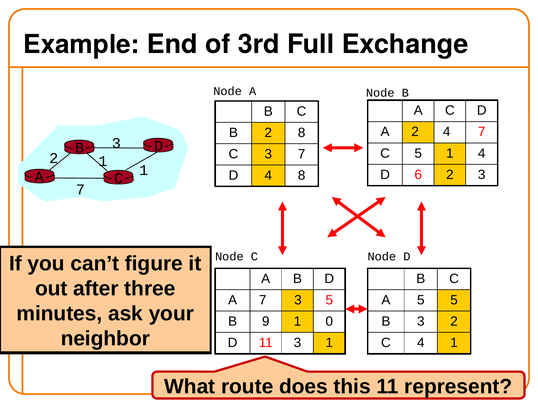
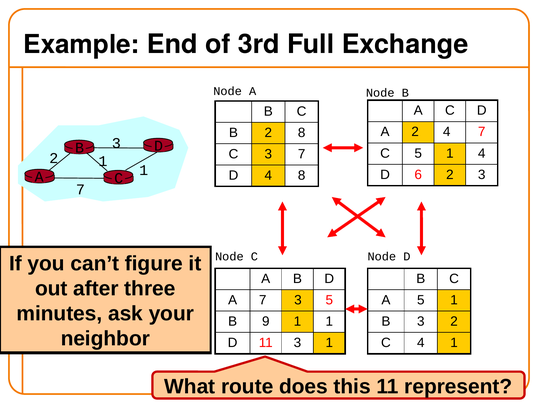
A 5 5: 5 -> 1 (454, 300)
1 0: 0 -> 1 (329, 322)
